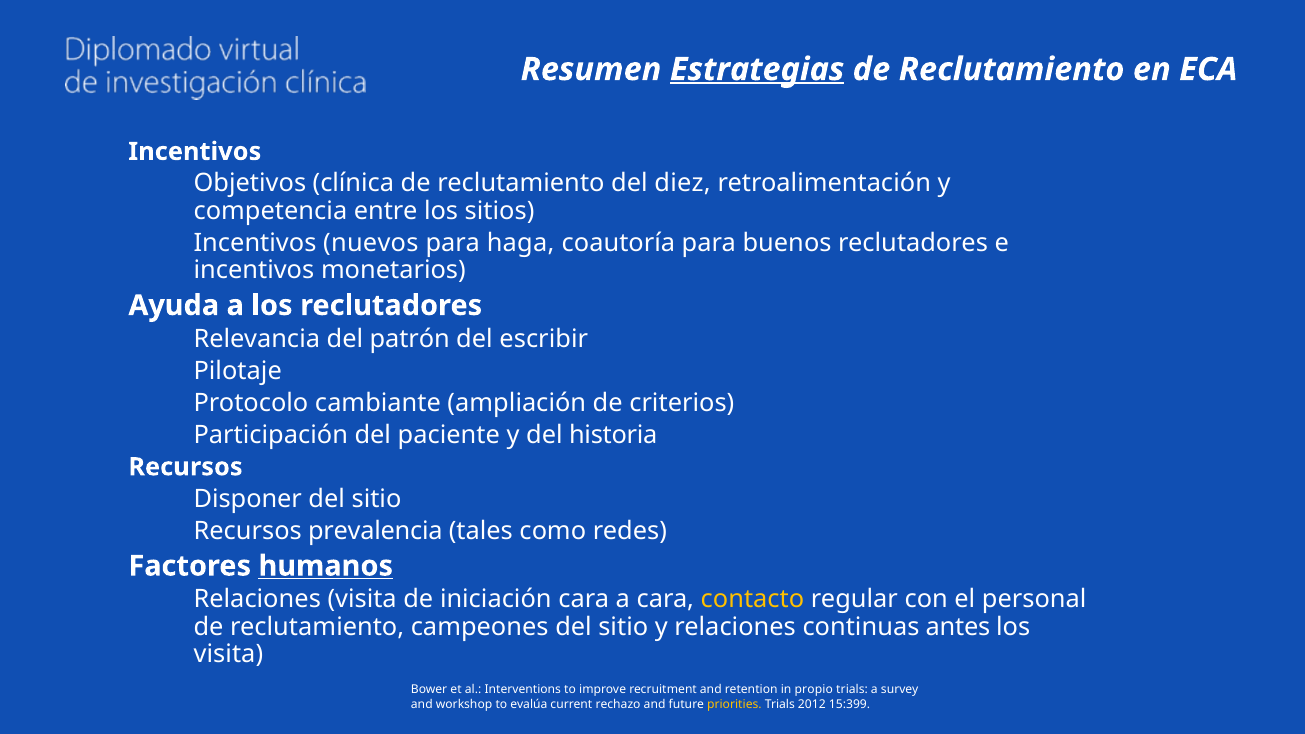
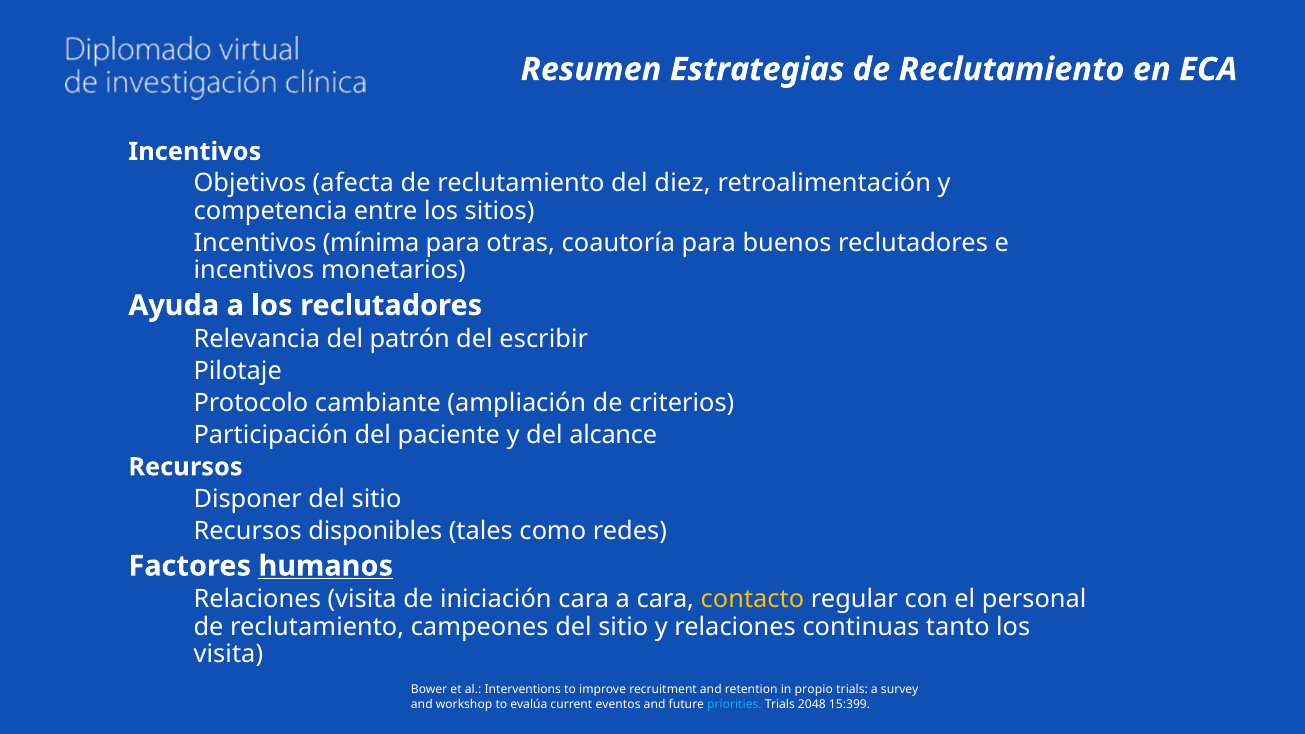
Estrategias underline: present -> none (757, 69)
clínica: clínica -> afecta (353, 184)
nuevos: nuevos -> mínima (371, 243)
haga: haga -> otras (521, 243)
historia: historia -> alcance (613, 435)
prevalencia: prevalencia -> disponibles (375, 531)
antes: antes -> tanto (958, 627)
rechazo: rechazo -> eventos (618, 705)
priorities colour: yellow -> light blue (734, 705)
2012: 2012 -> 2048 (812, 705)
